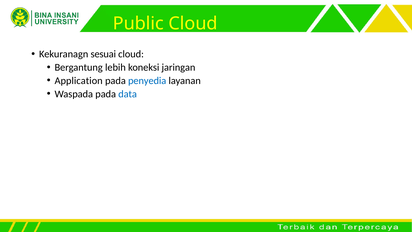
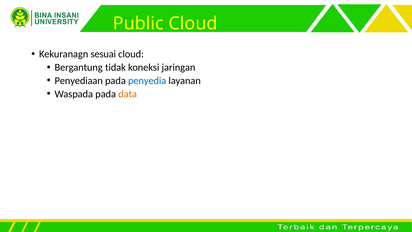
lebih: lebih -> tidak (115, 67)
Application: Application -> Penyediaan (79, 81)
data colour: blue -> orange (128, 94)
